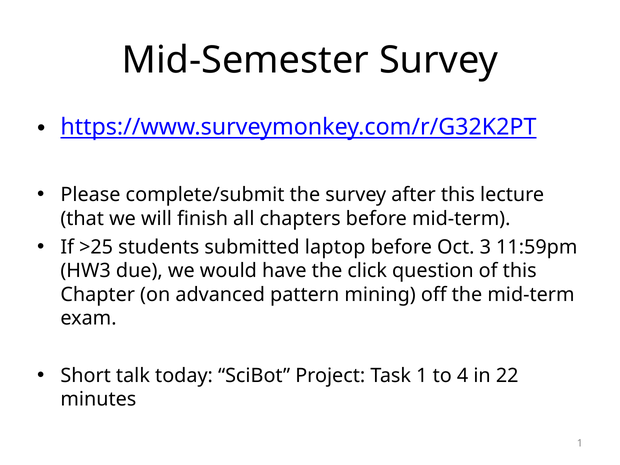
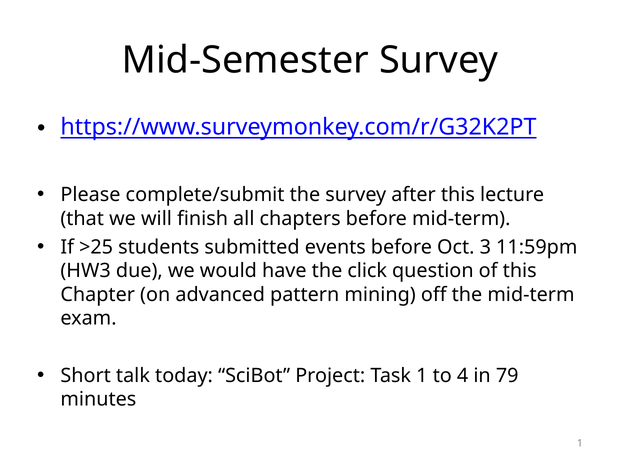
laptop: laptop -> events (335, 247)
22: 22 -> 79 (507, 376)
